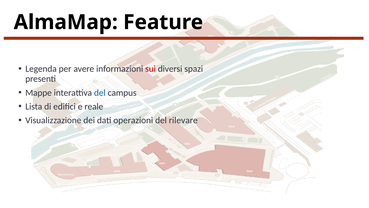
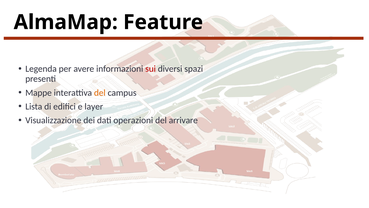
del colour: blue -> orange (100, 93)
reale: reale -> layer (94, 106)
rilevare: rilevare -> arrivare (183, 120)
